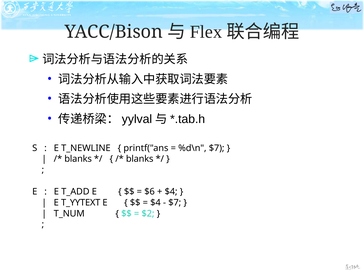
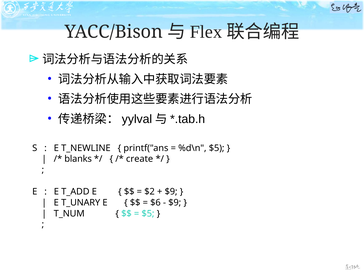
%d\n $7: $7 -> $5 (217, 148)
blanks: blanks -> create (140, 159)
$6: $6 -> $2 (150, 192)
$4: $4 -> $9 (171, 192)
T_YYTEXT: T_YYTEXT -> T_UNARY (81, 203)
$4: $4 -> $6 (155, 203)
$7: $7 -> $9 (175, 203)
$2: $2 -> $5 (148, 214)
